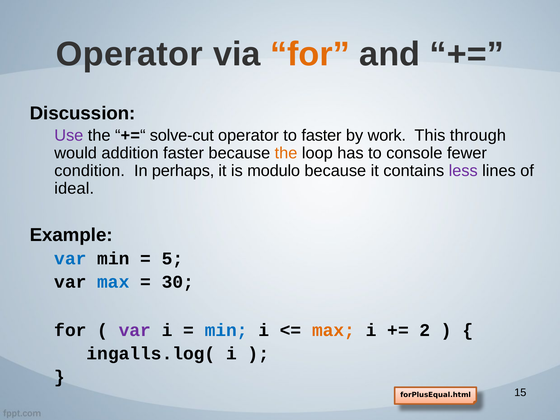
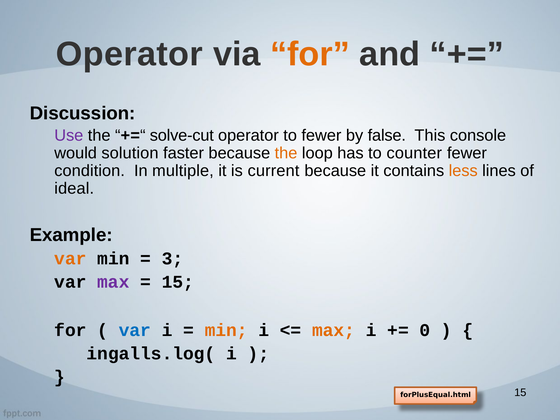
to faster: faster -> fewer (321, 136)
work: work -> false (387, 136)
through: through -> console (478, 136)
addition: addition -> solution (130, 153)
console: console -> counter (414, 153)
perhaps: perhaps -> multiple (183, 171)
modulo: modulo -> current (274, 171)
less colour: purple -> orange (463, 171)
var colour: blue -> orange (70, 259)
5: 5 -> 3 (172, 259)
max colour: blue -> purple (113, 282)
30: 30 -> 15 (178, 282)
var colour: purple -> blue (135, 330)
min colour: blue -> orange (226, 330)
2: 2 -> 0 (425, 330)
